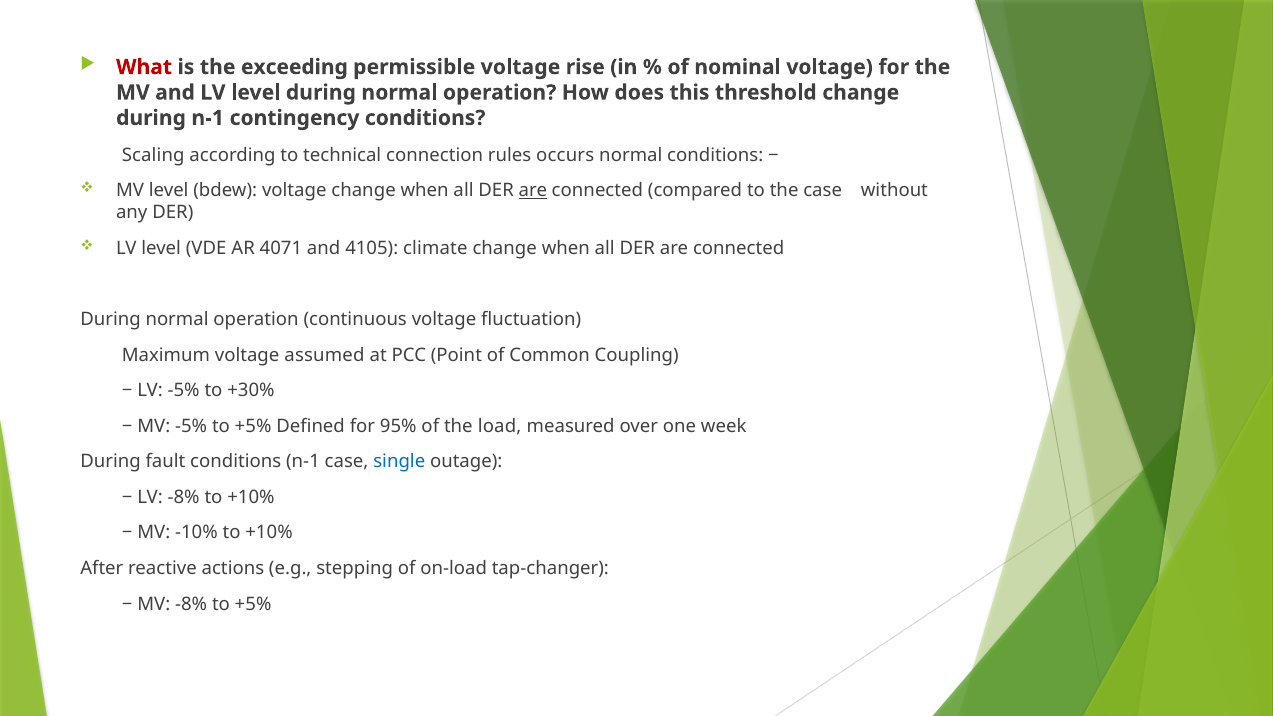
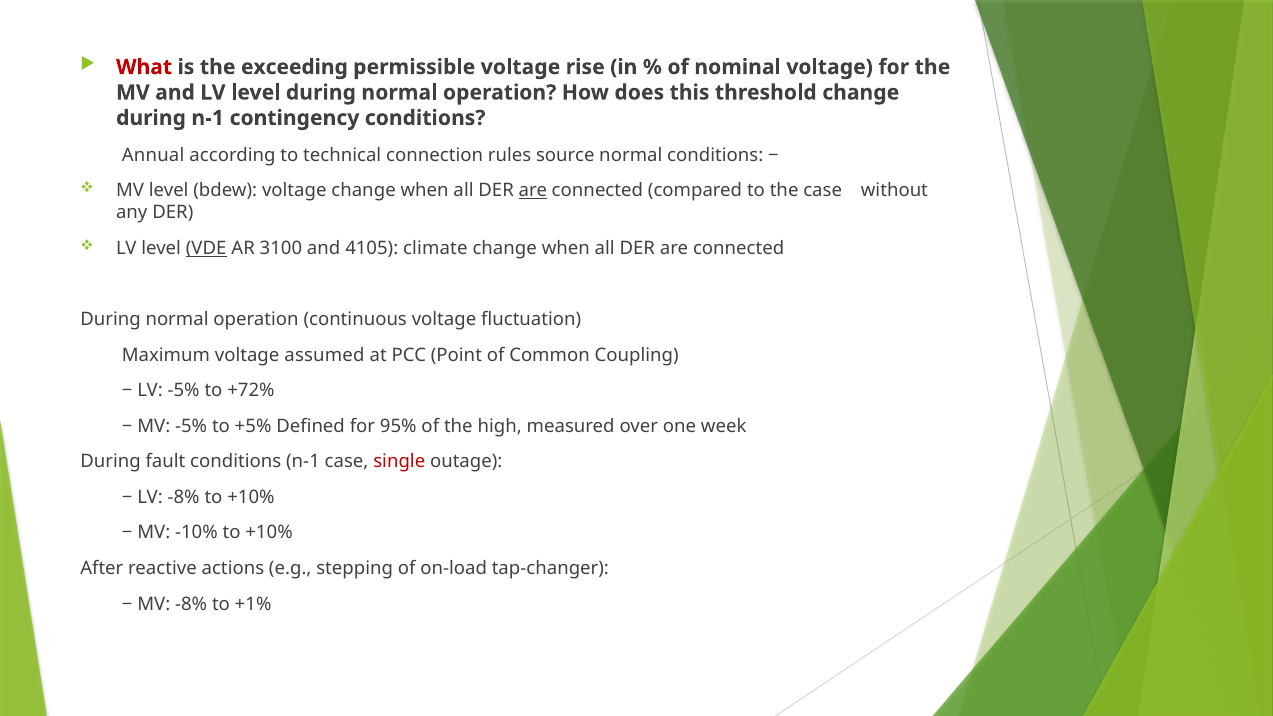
Scaling: Scaling -> Annual (153, 155)
occurs: occurs -> source (565, 155)
VDE underline: none -> present (206, 248)
4071: 4071 -> 3100 (281, 248)
+30%: +30% -> +72% (251, 391)
load: load -> high (500, 426)
single colour: blue -> red (399, 462)
-8% to +5%: +5% -> +1% (253, 604)
